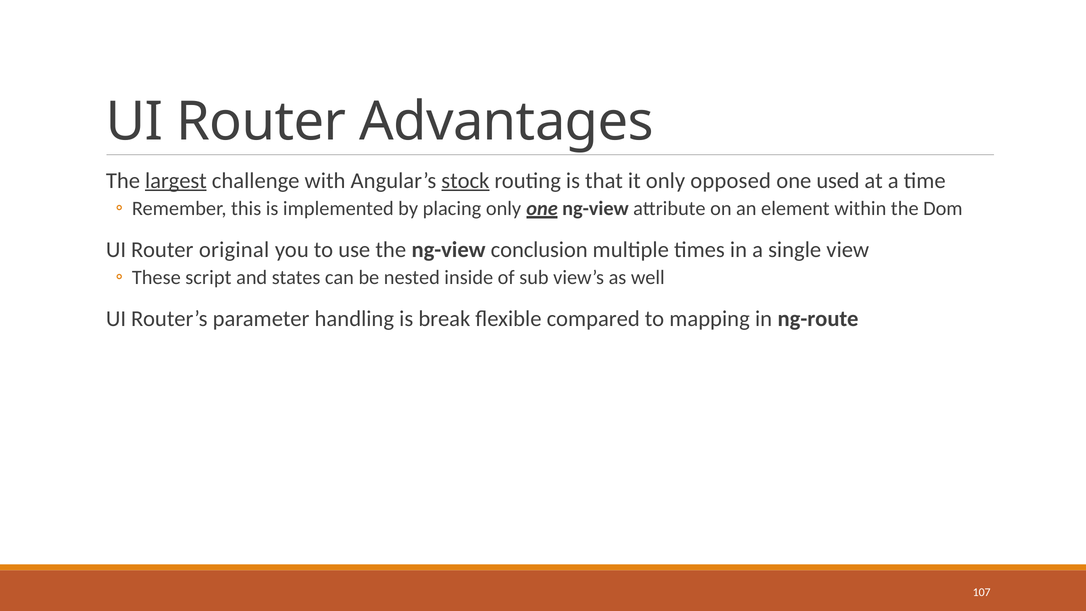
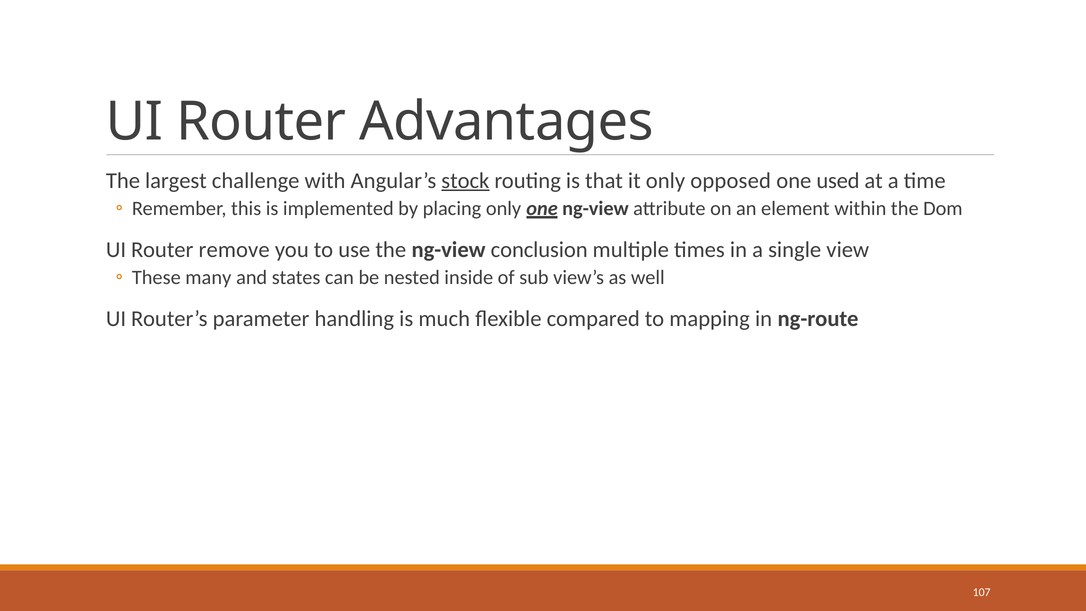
largest underline: present -> none (176, 181)
original: original -> remove (234, 250)
script: script -> many (208, 277)
break: break -> much (444, 319)
